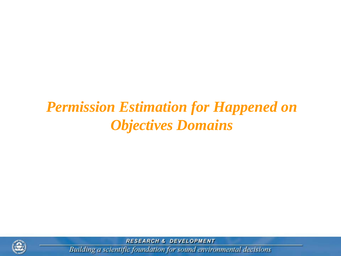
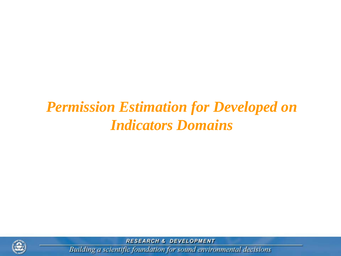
Happened: Happened -> Developed (245, 107)
Objectives: Objectives -> Indicators (142, 125)
